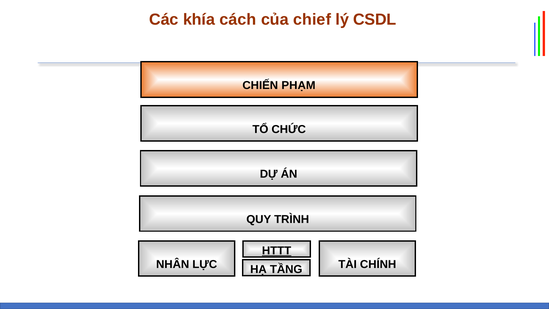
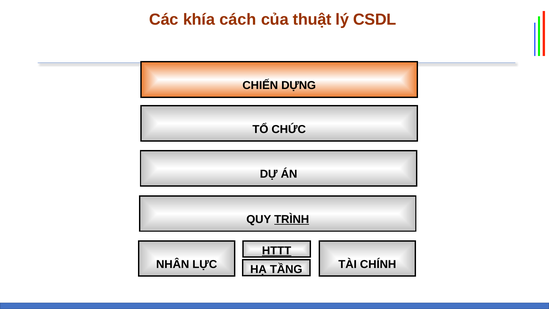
chief: chief -> thuật (312, 20)
PHẠM: PHẠM -> DỰNG (299, 85)
TRÌNH underline: none -> present (292, 219)
